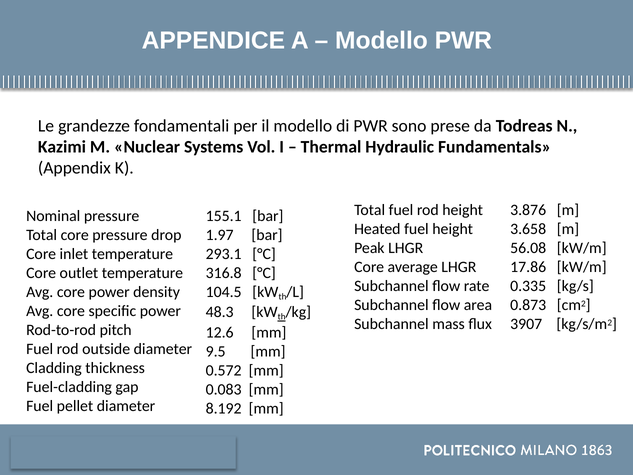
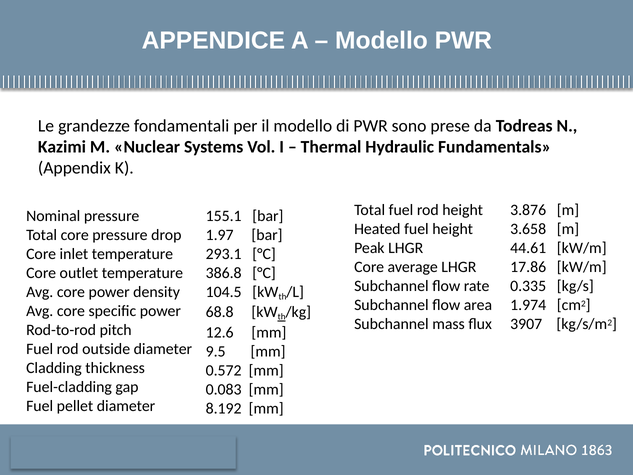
56.08: 56.08 -> 44.61 (528, 248)
316.8: 316.8 -> 386.8 (224, 273)
0.873: 0.873 -> 1.974 (528, 305)
48.3: 48.3 -> 68.8 (220, 312)
